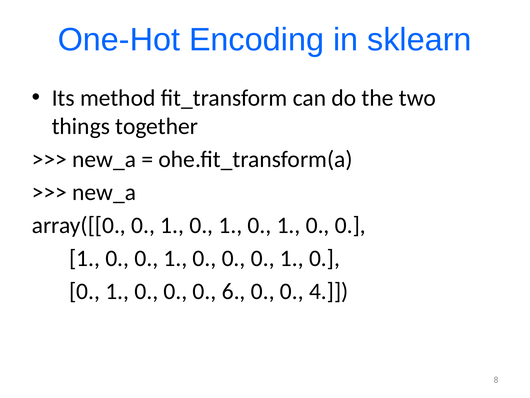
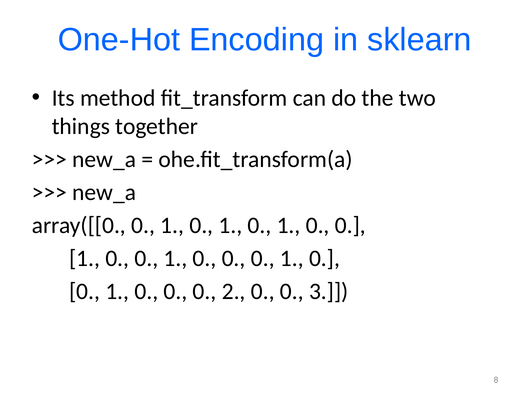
6: 6 -> 2 (234, 291)
4: 4 -> 3 (329, 291)
